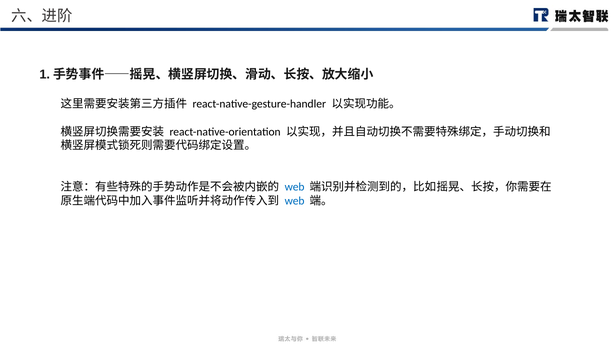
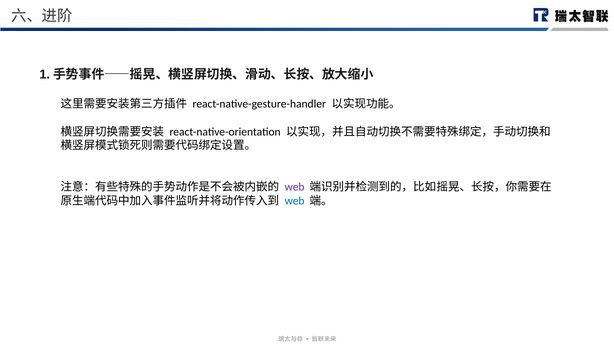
web colour: blue -> purple (295, 187)
